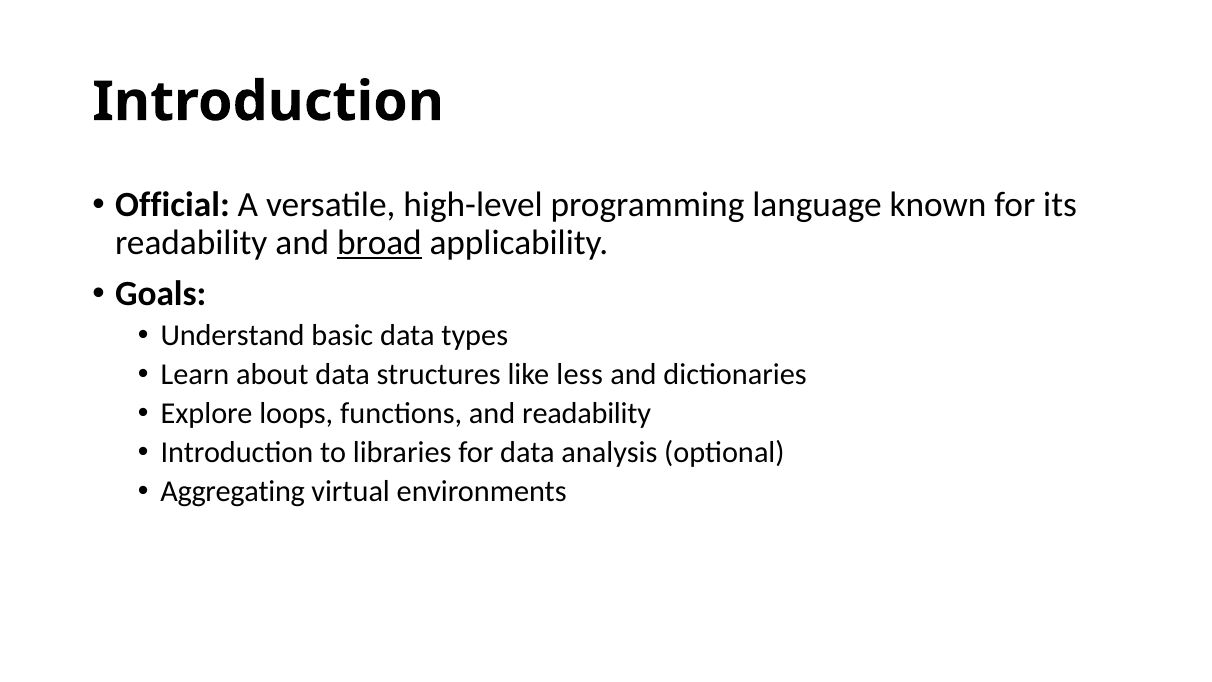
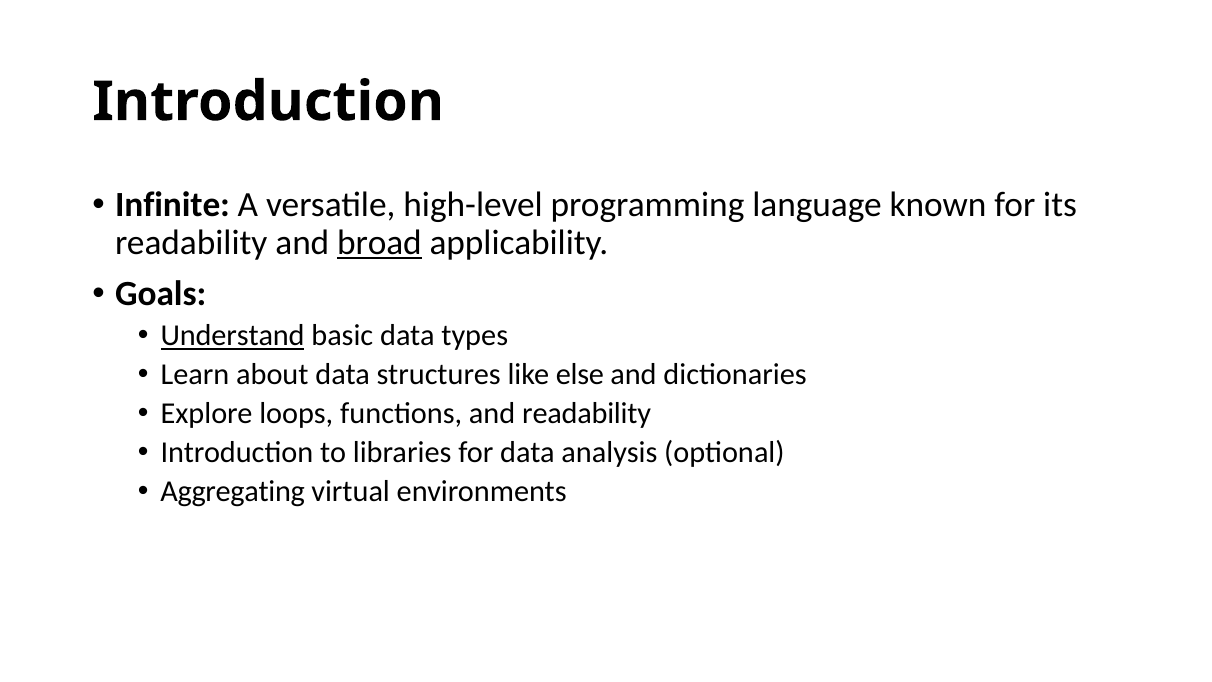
Official: Official -> Infinite (173, 205)
Understand underline: none -> present (233, 336)
less: less -> else (580, 375)
